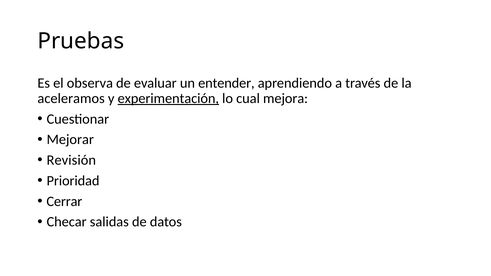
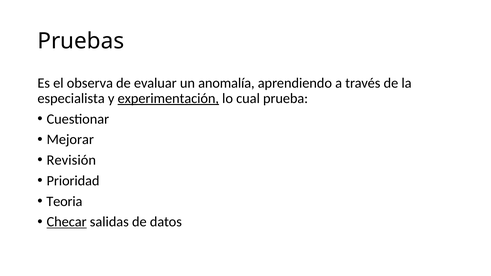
entender: entender -> anomalía (226, 83)
aceleramos: aceleramos -> especialista (71, 98)
mejora: mejora -> prueba (286, 98)
Cerrar: Cerrar -> Teoria (64, 201)
Checar underline: none -> present (67, 222)
